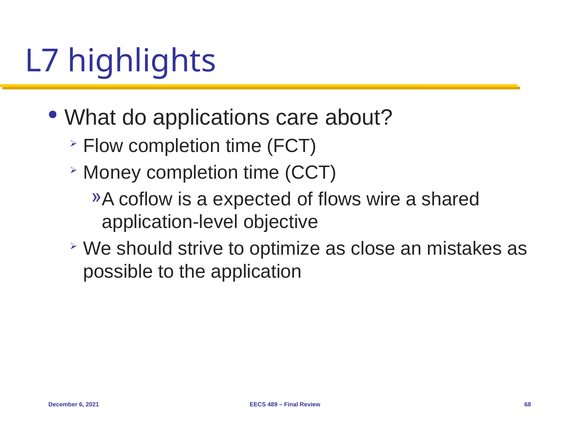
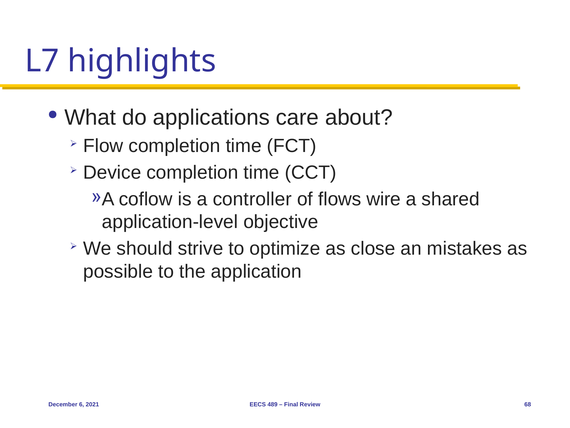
Money: Money -> Device (112, 172)
expected: expected -> controller (252, 199)
